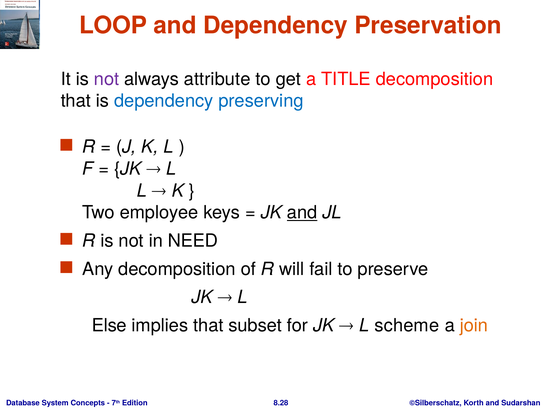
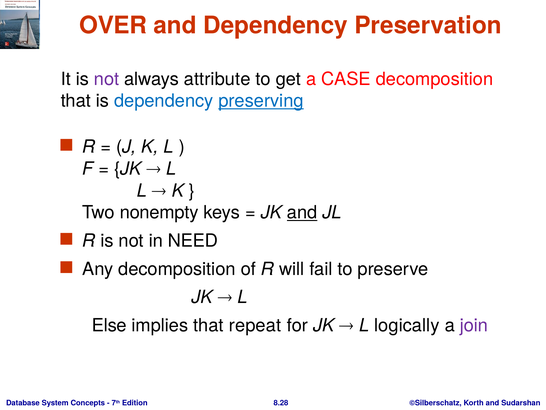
LOOP: LOOP -> OVER (113, 26)
TITLE: TITLE -> CASE (346, 79)
preserving underline: none -> present (261, 101)
employee: employee -> nonempty (159, 212)
subset: subset -> repeat (255, 325)
scheme: scheme -> logically (407, 325)
join colour: orange -> purple (474, 325)
